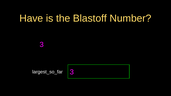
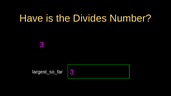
Blastoff: Blastoff -> Divides (90, 18)
